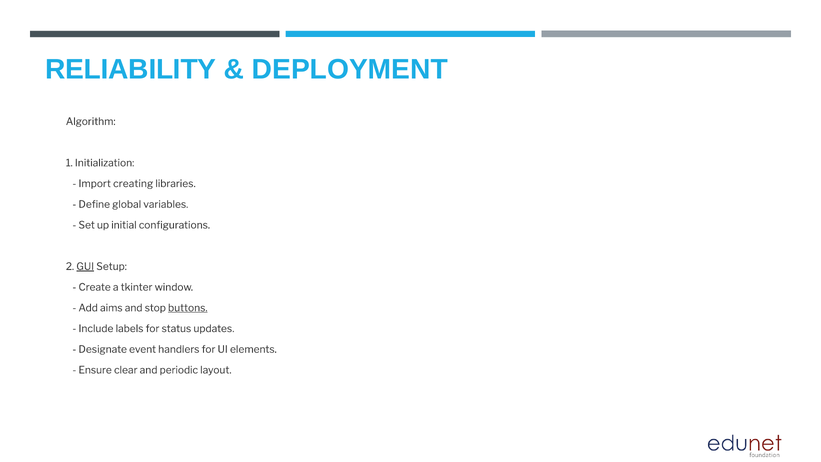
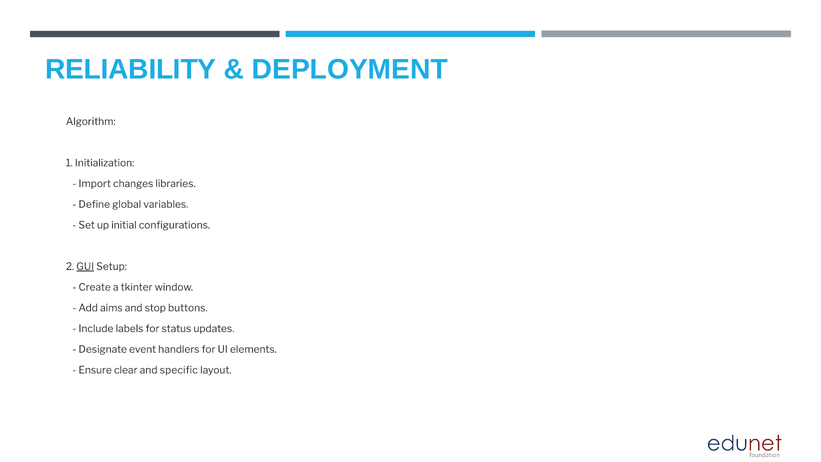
creating: creating -> changes (133, 184)
buttons underline: present -> none (188, 308)
periodic: periodic -> specific (179, 370)
